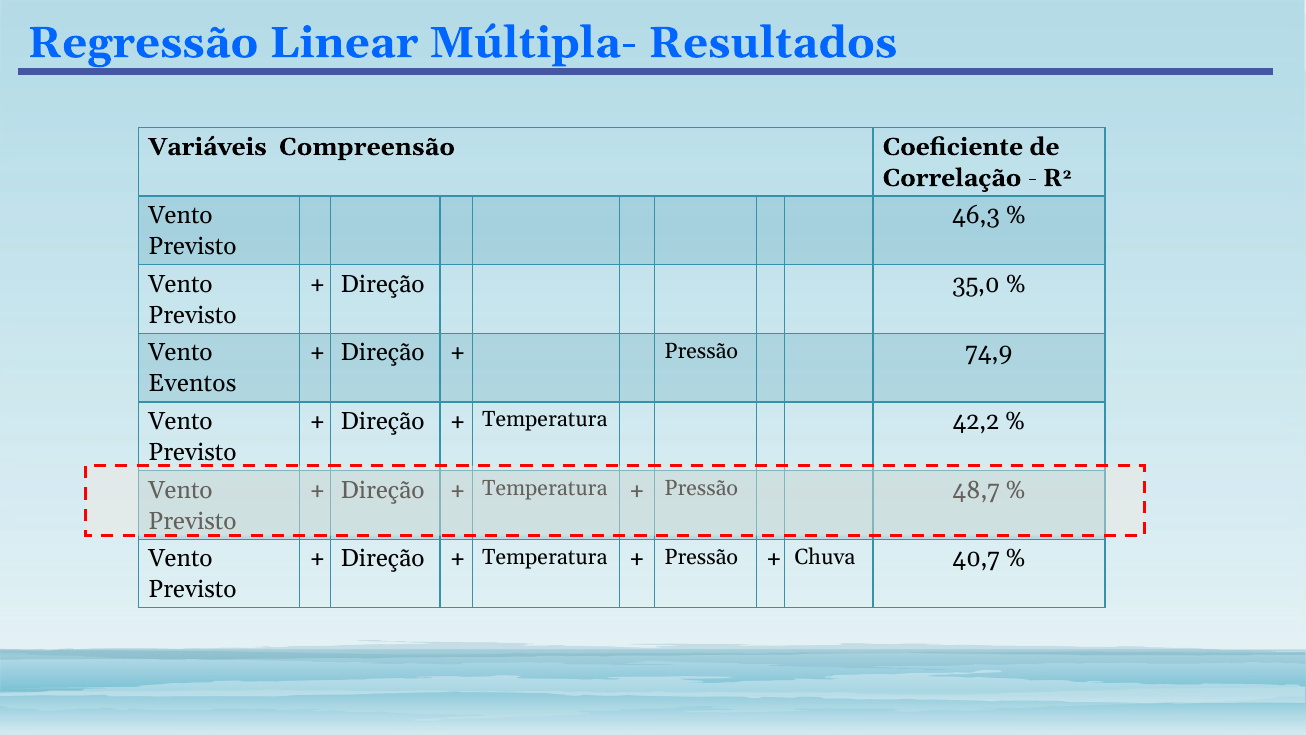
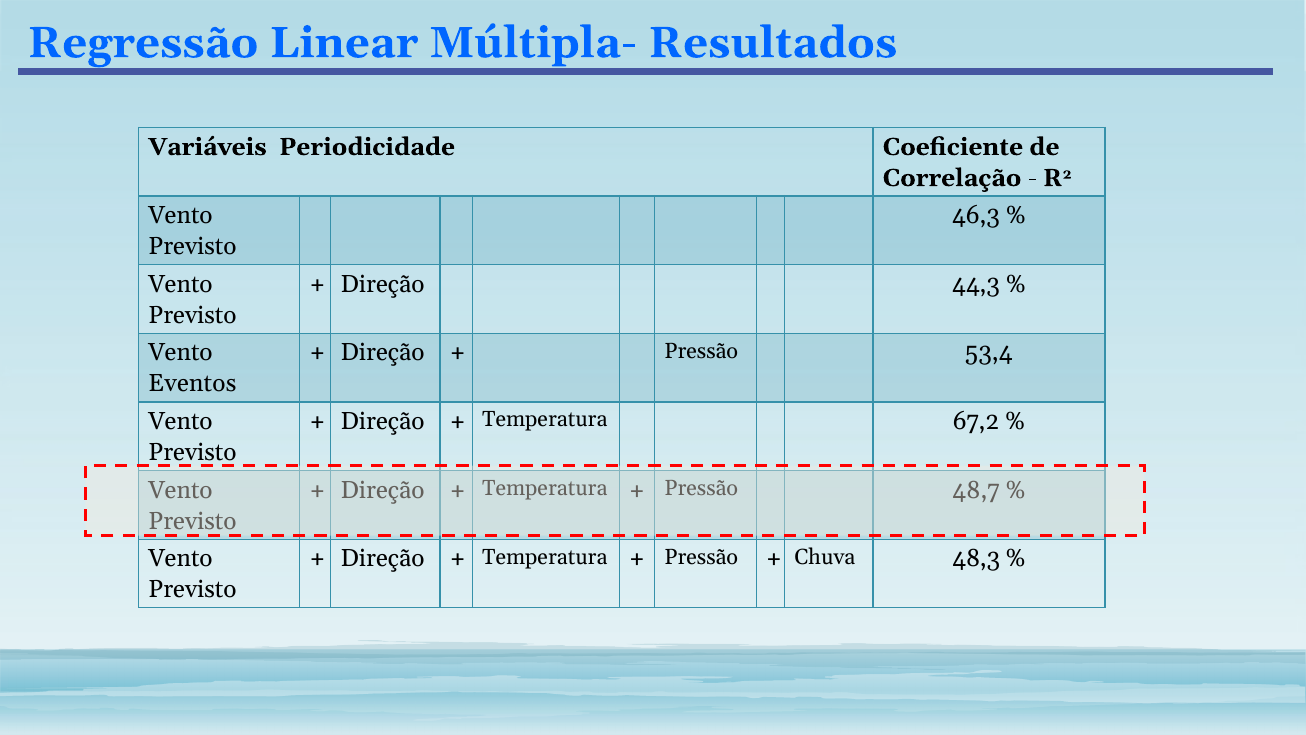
Compreensão: Compreensão -> Periodicidade (367, 147)
35,0: 35,0 -> 44,3 (976, 284)
74,9: 74,9 -> 53,4 (989, 353)
42,2: 42,2 -> 67,2 (976, 421)
40,7: 40,7 -> 48,3 (976, 558)
